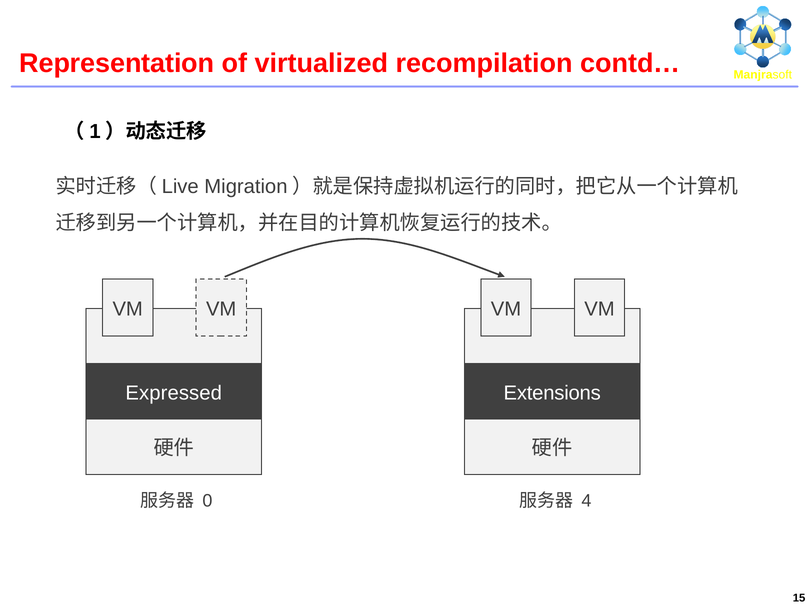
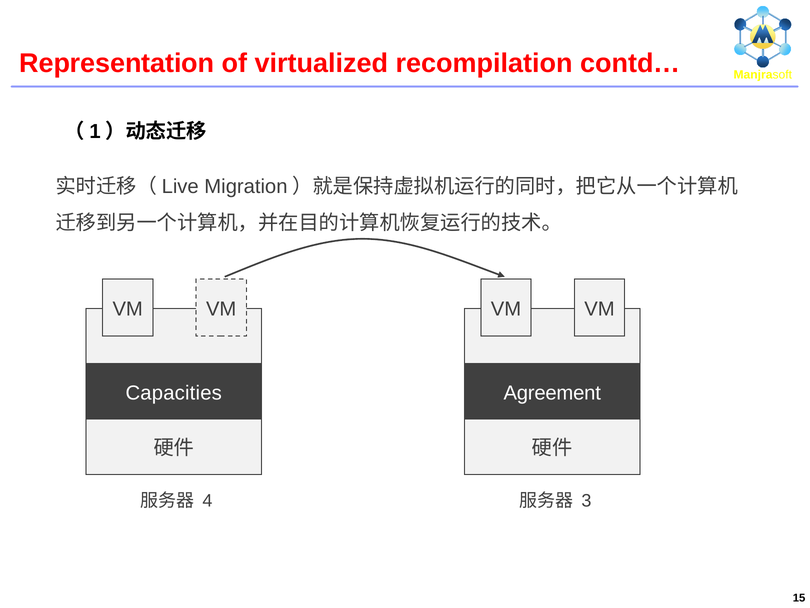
Expressed: Expressed -> Capacities (174, 393)
Extensions: Extensions -> Agreement (552, 393)
0: 0 -> 4 (207, 500)
4: 4 -> 3 (586, 500)
